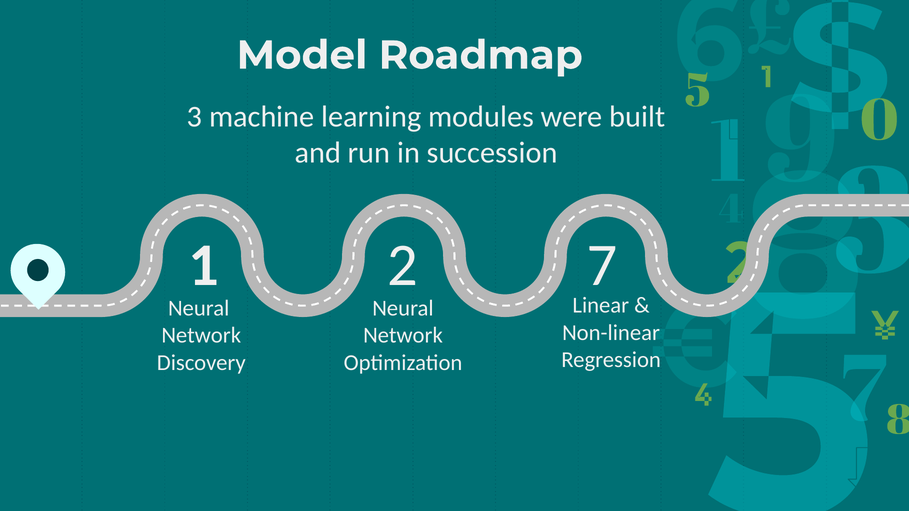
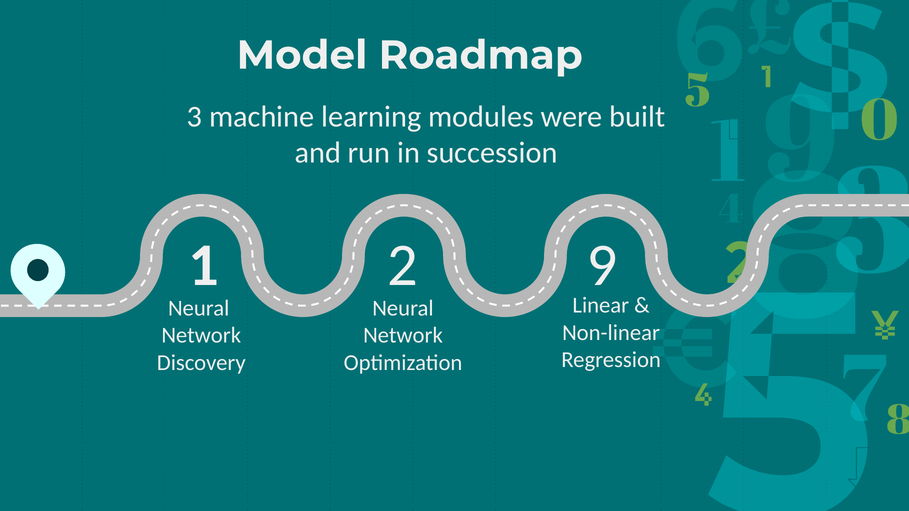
7: 7 -> 9 (602, 266)
